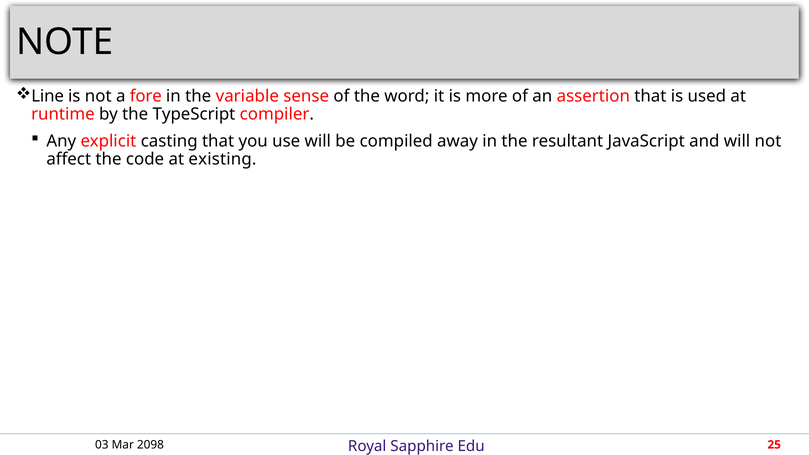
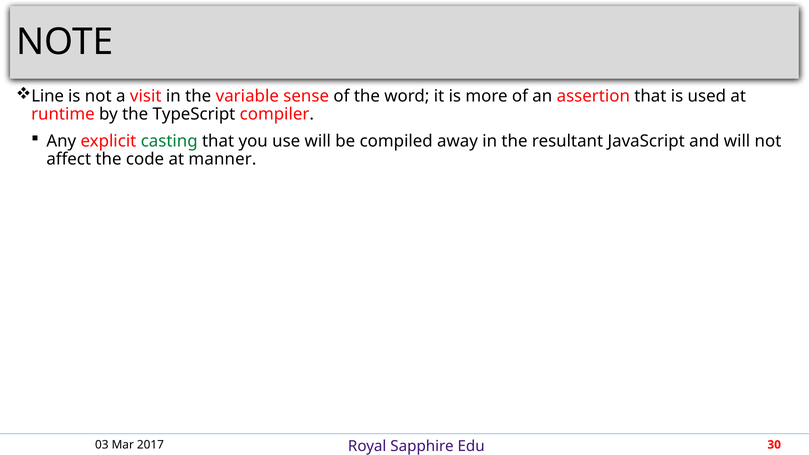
fore: fore -> visit (146, 96)
casting colour: black -> green (169, 141)
existing: existing -> manner (222, 159)
2098: 2098 -> 2017 (150, 445)
25: 25 -> 30 (774, 445)
